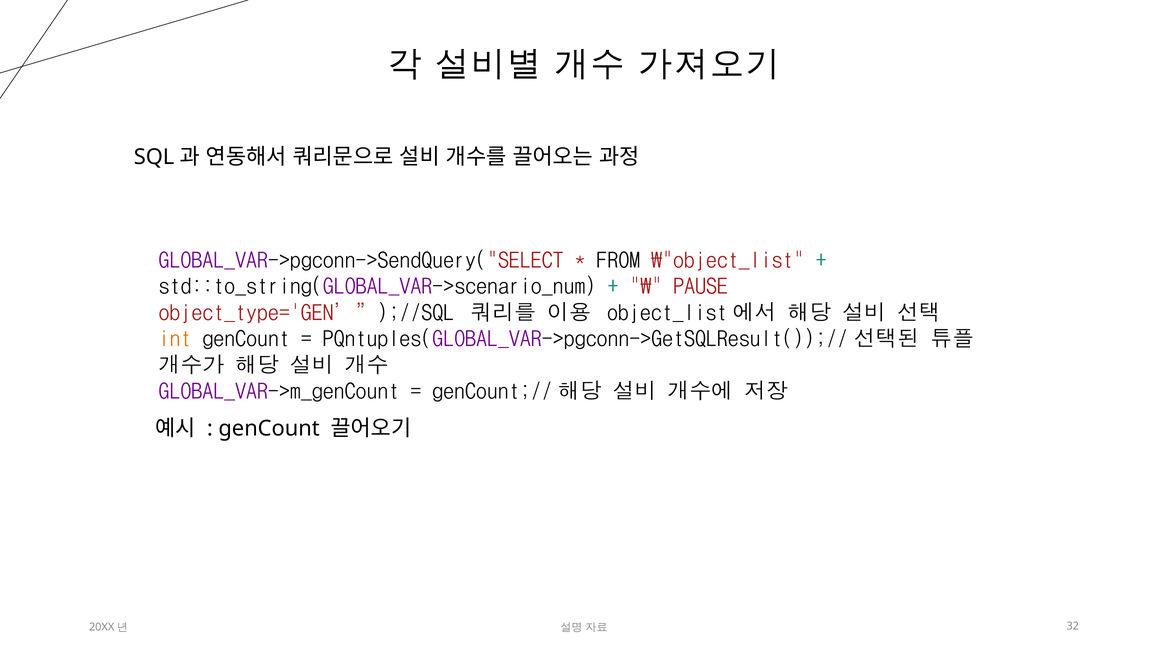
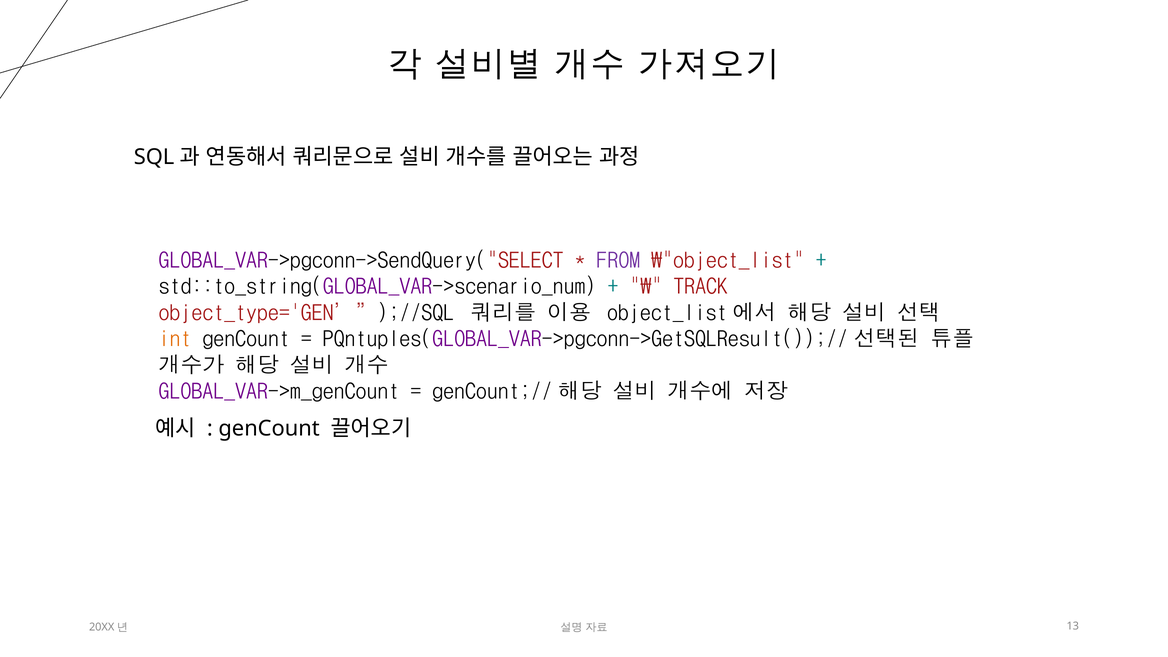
FROM colour: black -> purple (618, 260)
PAUSE: PAUSE -> TRACK (701, 287)
32: 32 -> 13 (1073, 626)
